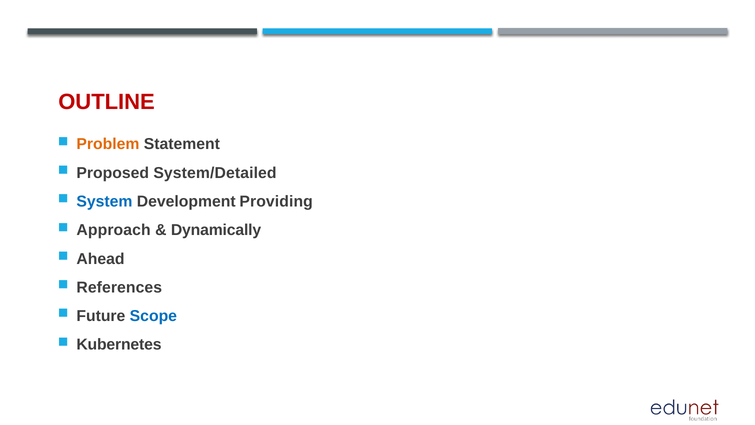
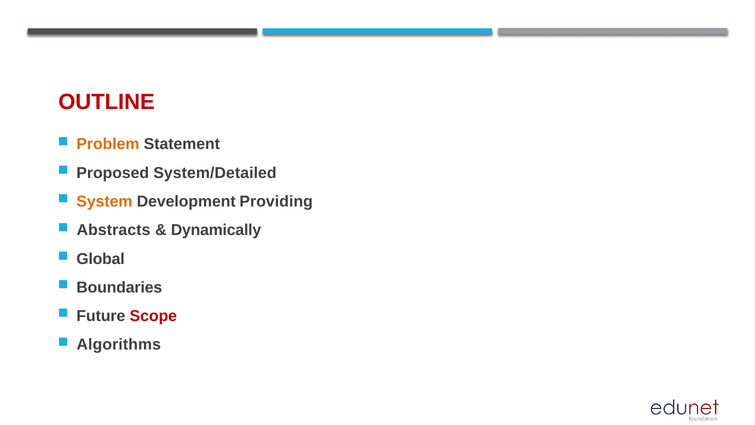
System colour: blue -> orange (104, 201)
Approach: Approach -> Abstracts (114, 230)
Ahead: Ahead -> Global (101, 259)
References: References -> Boundaries (119, 287)
Scope colour: blue -> red (153, 316)
Kubernetes: Kubernetes -> Algorithms (119, 344)
